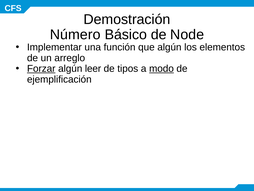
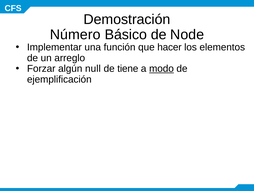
que algún: algún -> hacer (169, 47)
Forzar underline: present -> none (41, 68)
leer: leer -> null (93, 68)
tipos: tipos -> tiene (128, 68)
